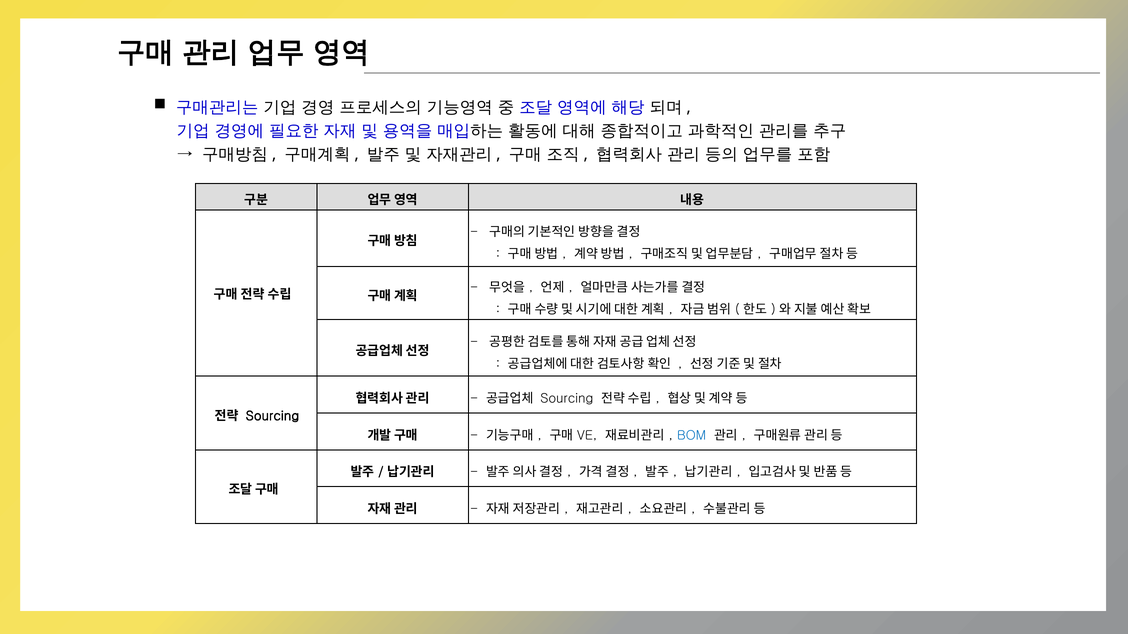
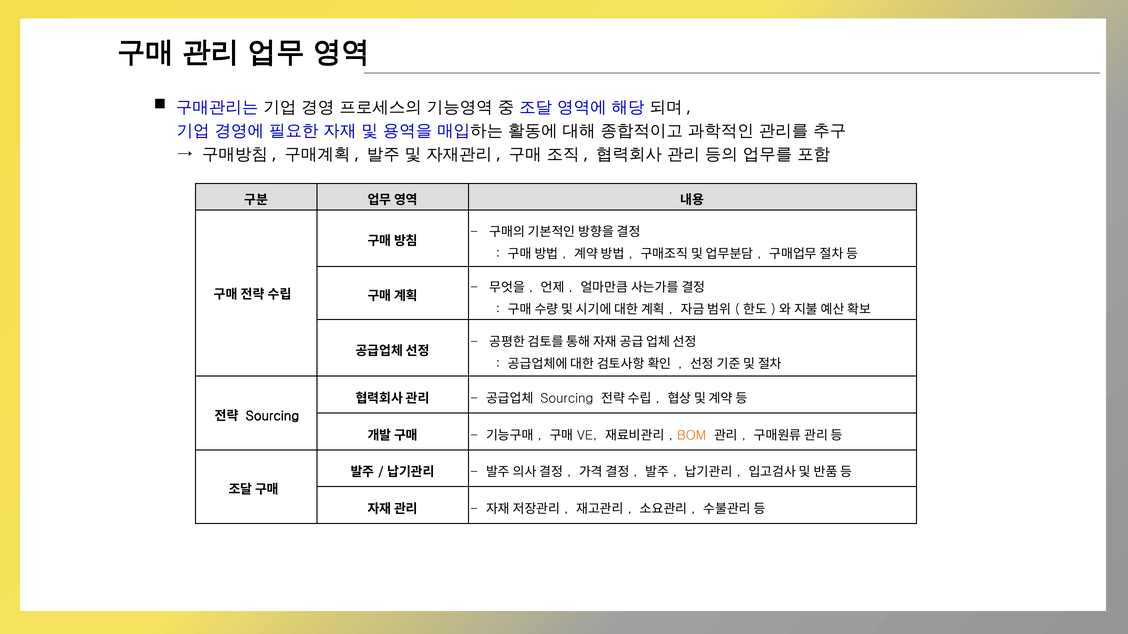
BOM colour: blue -> orange (692, 436)
